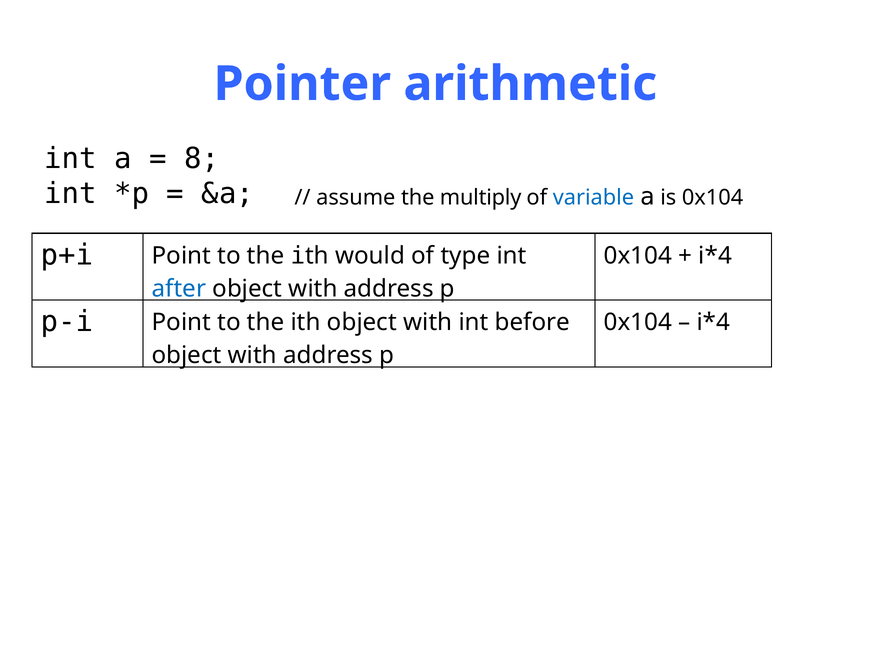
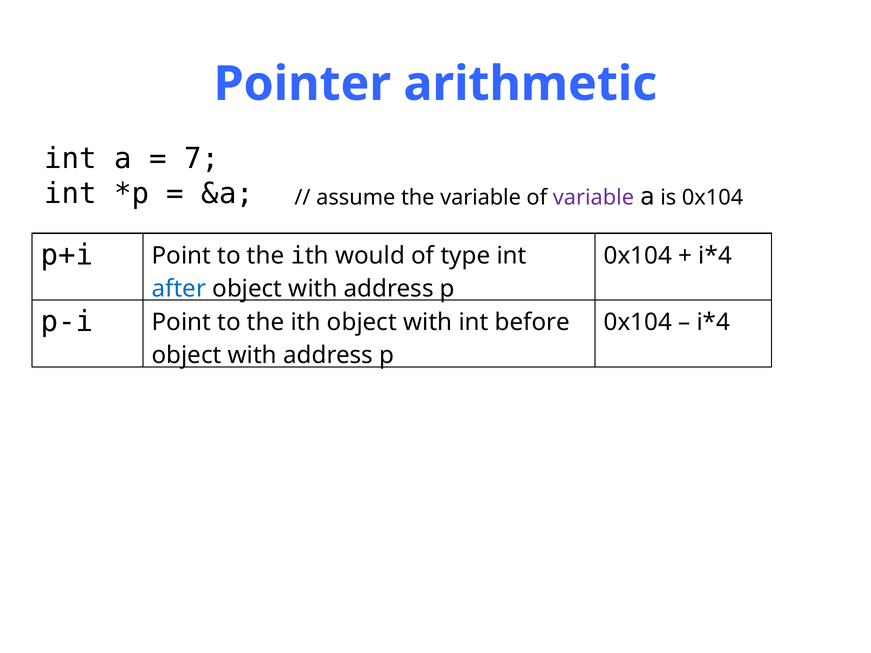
8: 8 -> 7 (202, 159)
the multiply: multiply -> variable (481, 197)
variable colour: blue -> purple (593, 197)
